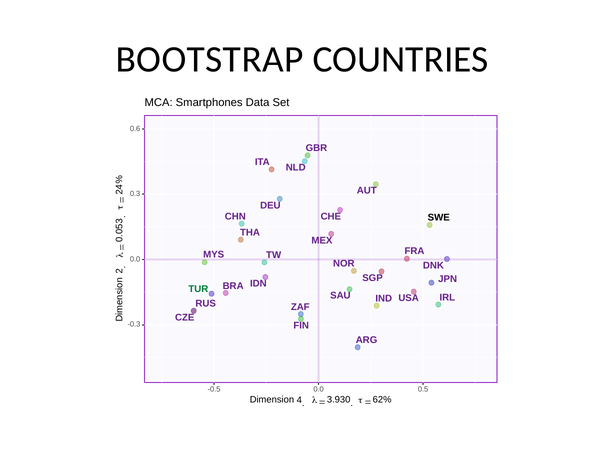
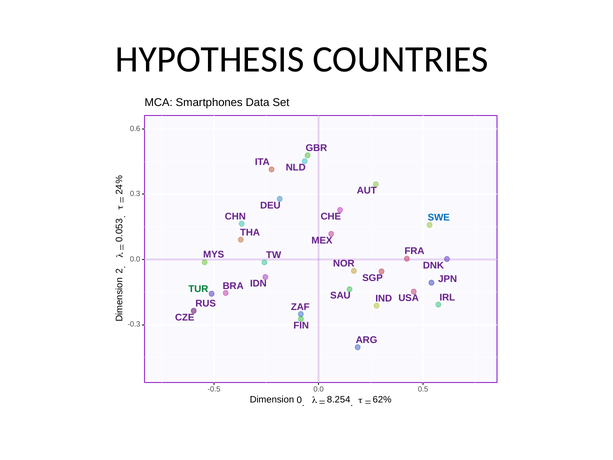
BOOTSTRAP: BOOTSTRAP -> HYPOTHESIS (210, 59)
SWE colour: black -> blue (439, 217)
Dimension 4: 4 -> 0 (299, 400)
3.930: 3.930 -> 8.254 (339, 400)
